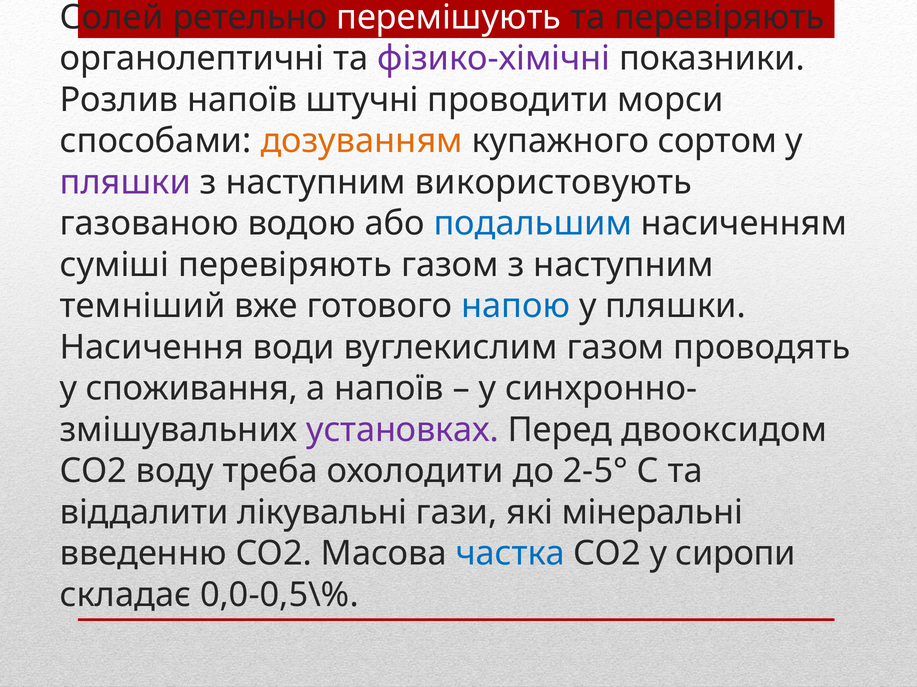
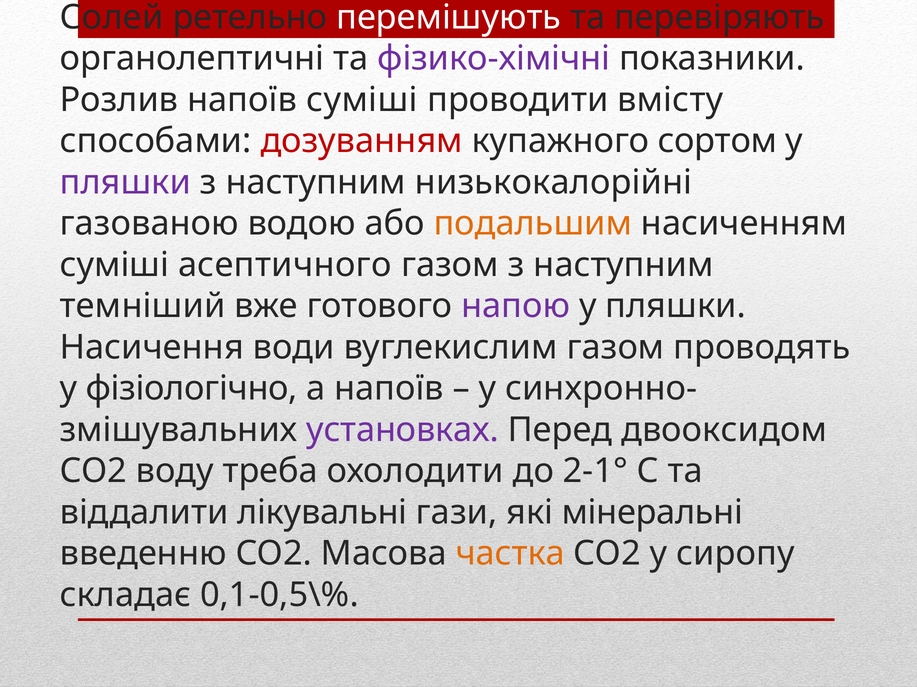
напоїв штучні: штучні -> суміші (362, 100)
морси: морси -> вмісту (670, 100)
дозуванням colour: orange -> red (362, 141)
використовують: використовують -> низькокалорійні (553, 182)
подальшим colour: blue -> orange (533, 224)
суміші перевіряють: перевіряють -> асептичного (285, 265)
напою colour: blue -> purple (516, 306)
споживання: споживання -> фізіологічно (192, 389)
2-5°: 2-5° -> 2-1° (595, 472)
частка colour: blue -> orange (510, 554)
у сиропи: сиропи -> сиропу (735, 554)
0,0-0,5\%: 0,0-0,5\% -> 0,1-0,5\% (279, 595)
